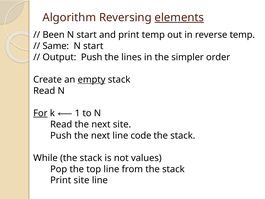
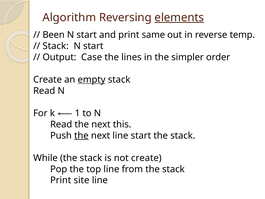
print temp: temp -> same (153, 35)
Same: Same -> Stack (56, 46)
Output Push: Push -> Case (92, 57)
For underline: present -> none (40, 113)
next site: site -> this (122, 124)
the underline: none -> present (81, 135)
line code: code -> start (141, 135)
not values: values -> create (146, 158)
